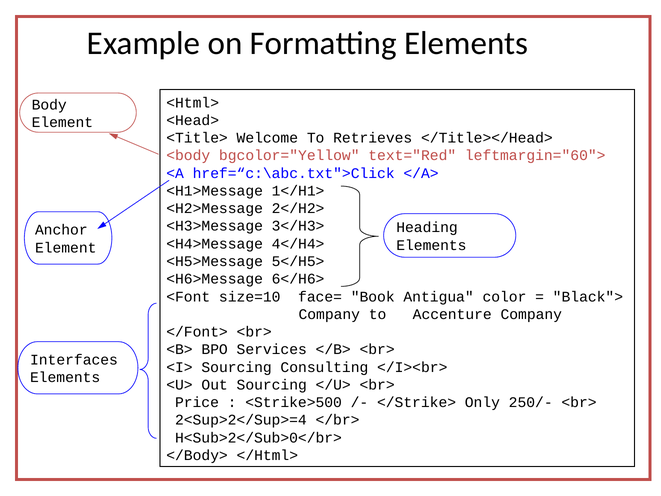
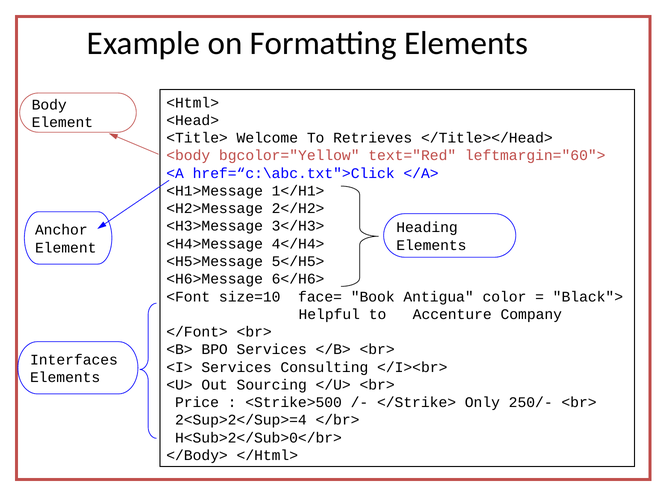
Company: Company -> Helpful (329, 314)
<I> Sourcing: Sourcing -> Services (237, 367)
